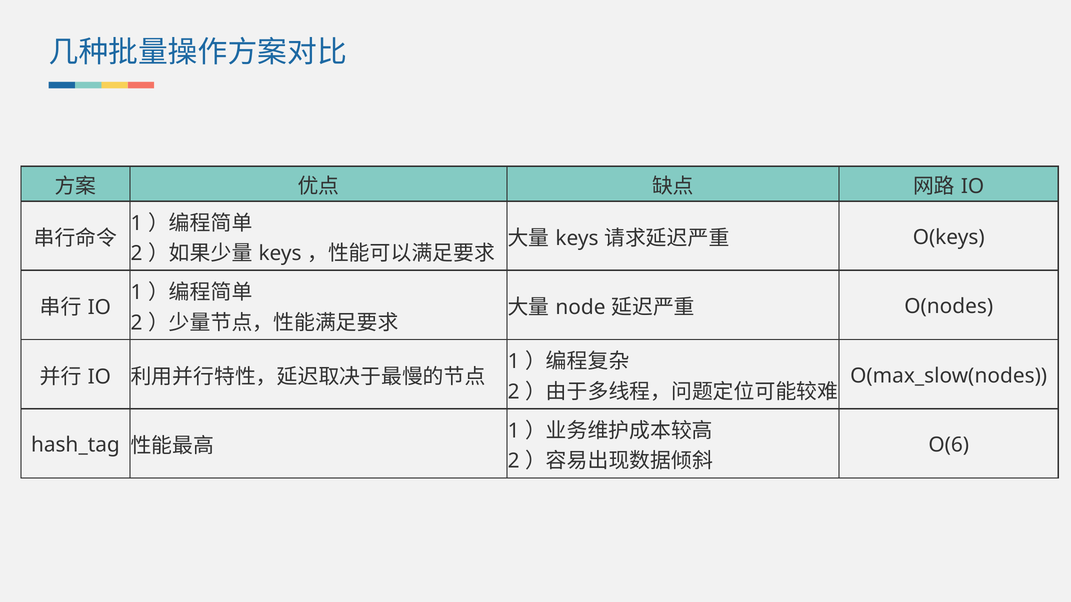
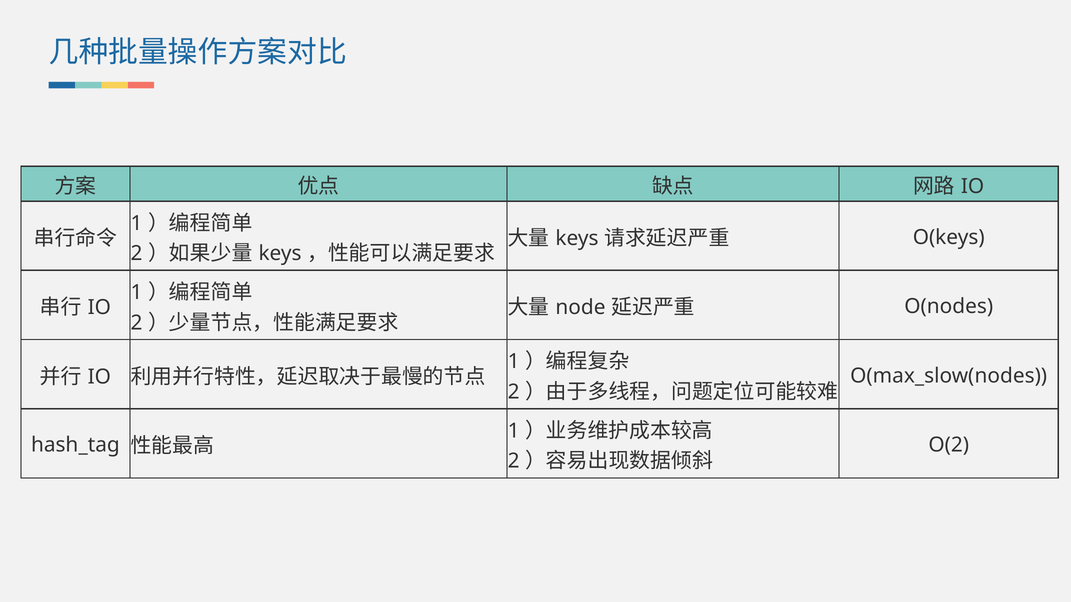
O(6: O(6 -> O(2 (949, 445)
